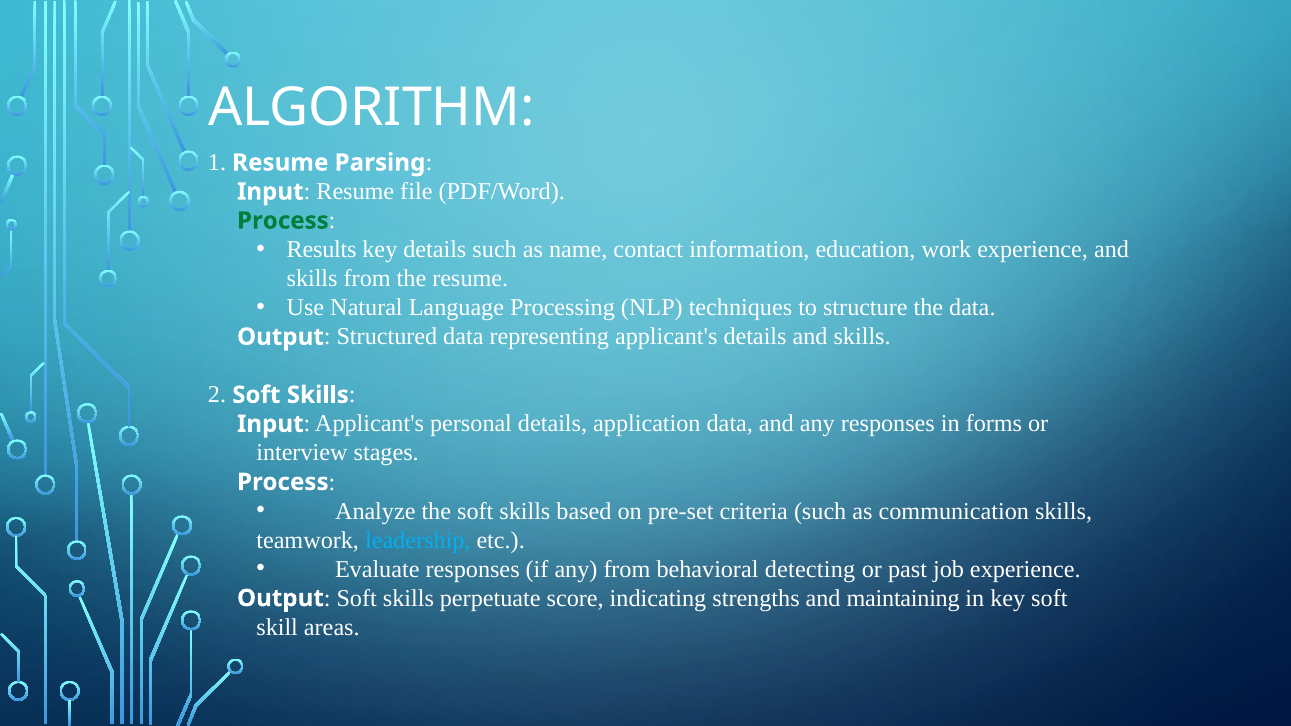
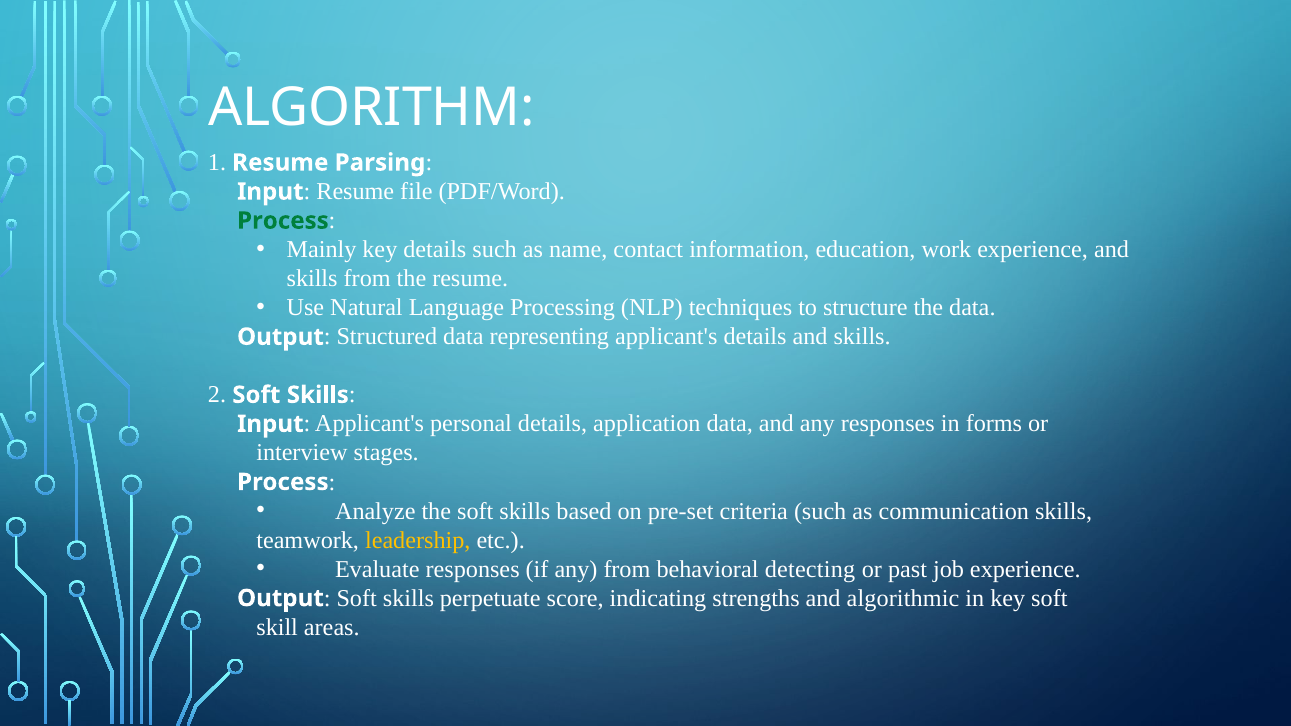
Results: Results -> Mainly (322, 250)
leadership colour: light blue -> yellow (418, 540)
maintaining: maintaining -> algorithmic (903, 598)
